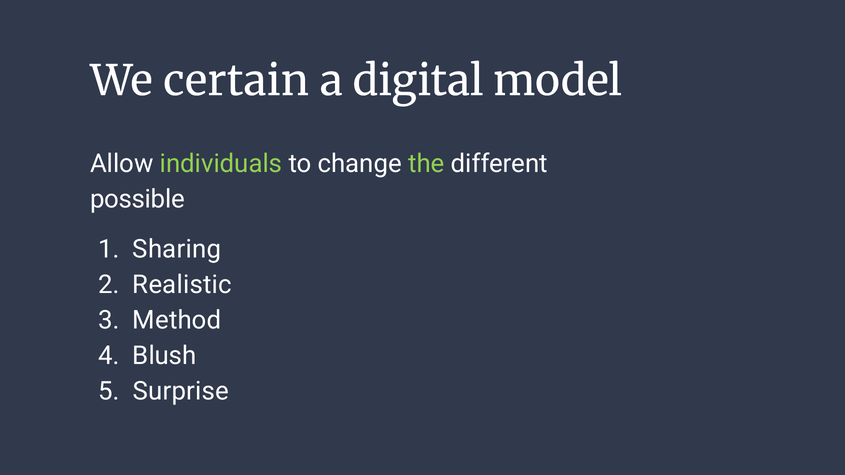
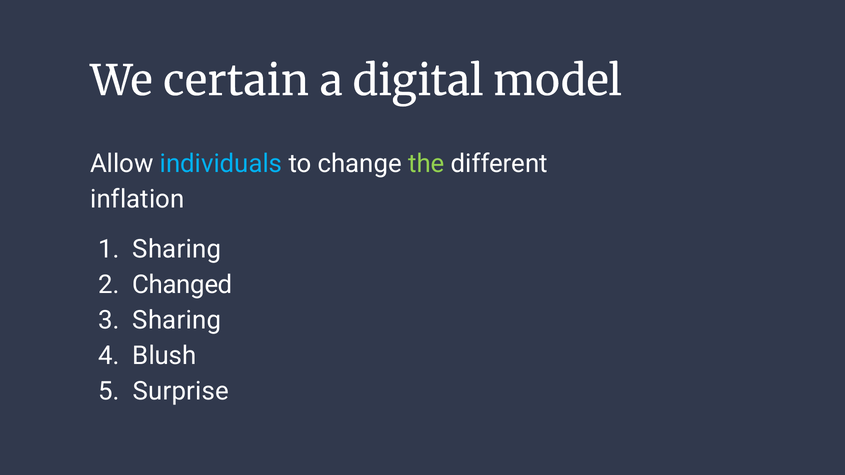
individuals colour: light green -> light blue (221, 164)
possible: possible -> inflation (137, 200)
Realistic: Realistic -> Changed (182, 285)
Method: Method -> Sharing (177, 320)
